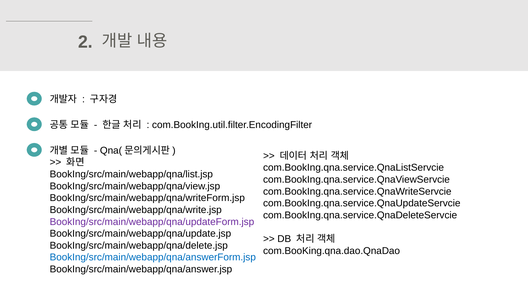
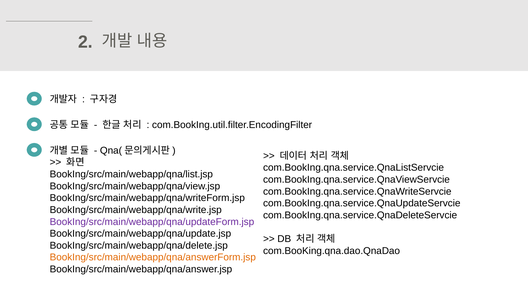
BookIng/src/main/webapp/qna/answerForm.jsp colour: blue -> orange (153, 257)
